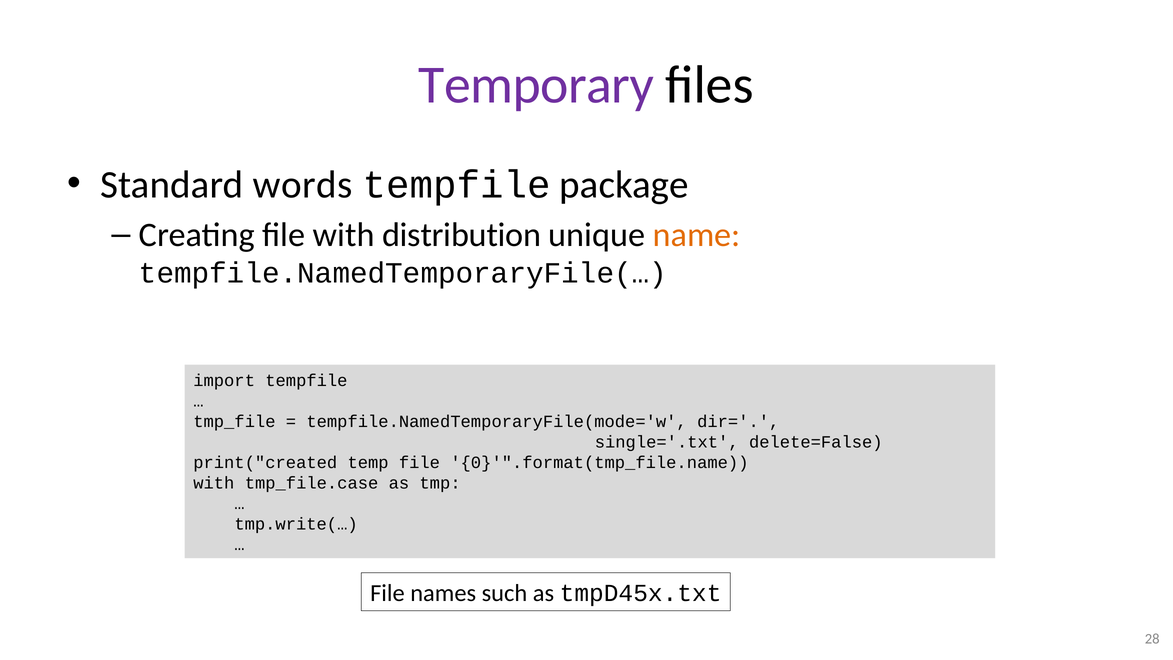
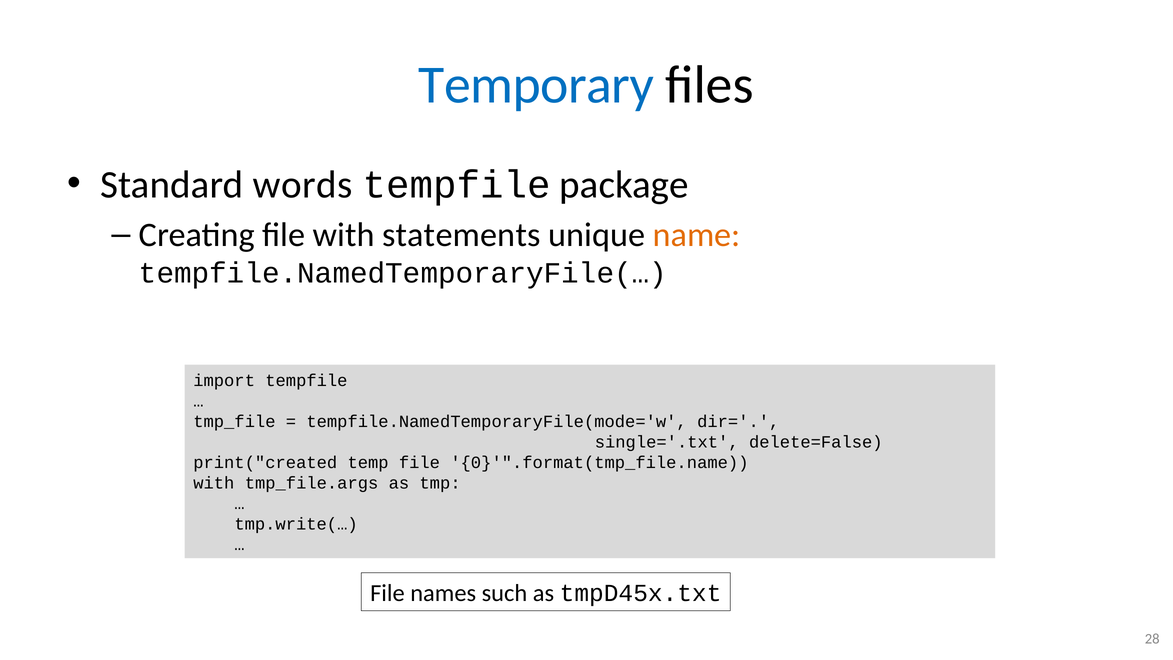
Temporary colour: purple -> blue (536, 85)
distribution: distribution -> statements (461, 235)
tmp_file.case: tmp_file.case -> tmp_file.args (312, 483)
